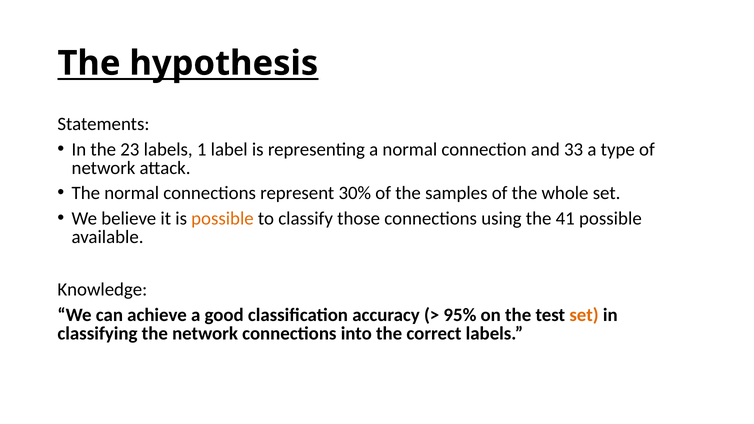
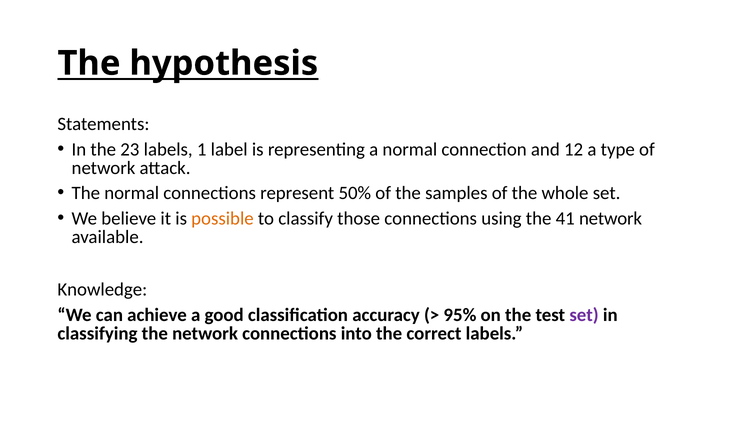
33: 33 -> 12 (574, 150)
30%: 30% -> 50% (355, 193)
41 possible: possible -> network (611, 219)
set colour: orange -> purple (584, 315)
